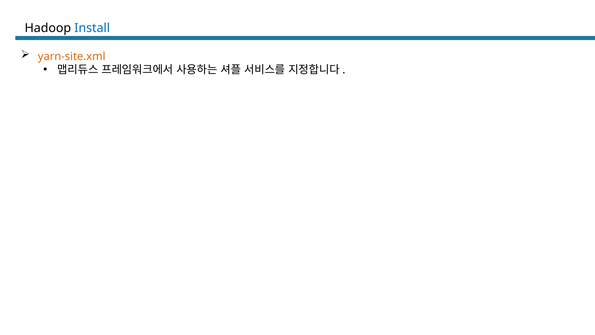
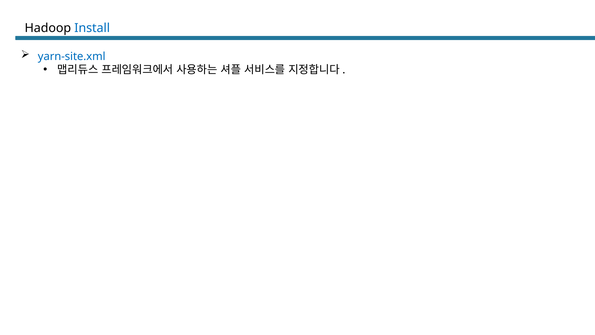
yarn-site.xml colour: orange -> blue (72, 56)
